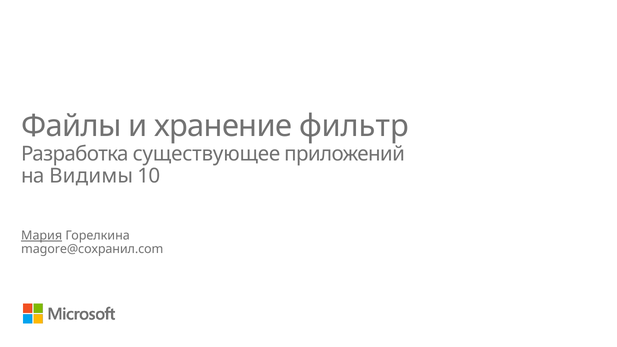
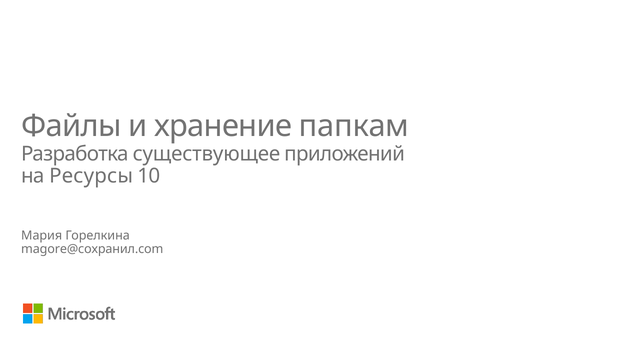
фильтр: фильтр -> папкам (354, 126)
Видимы: Видимы -> Ресурсы (91, 176)
Мария underline: present -> none (42, 236)
